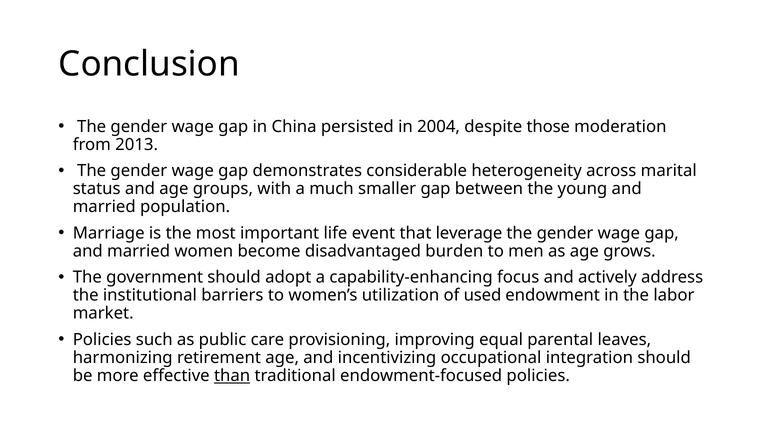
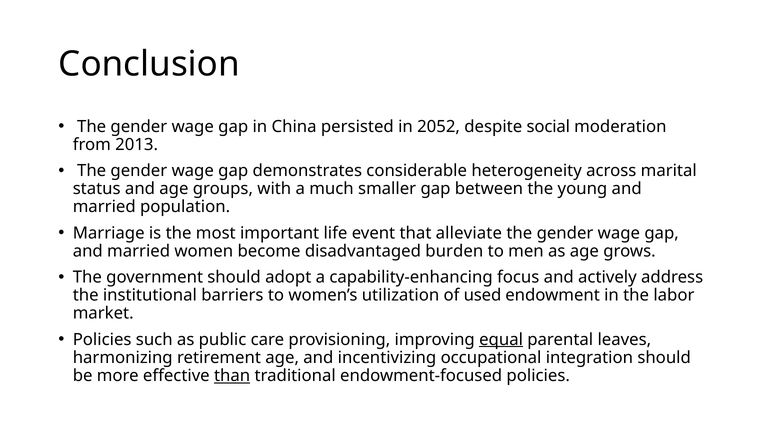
2004: 2004 -> 2052 (439, 127)
those: those -> social (548, 127)
leverage: leverage -> alleviate (469, 233)
equal underline: none -> present (501, 339)
